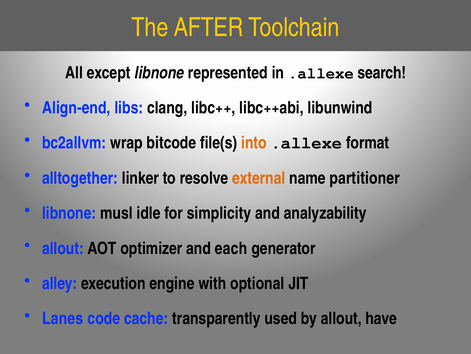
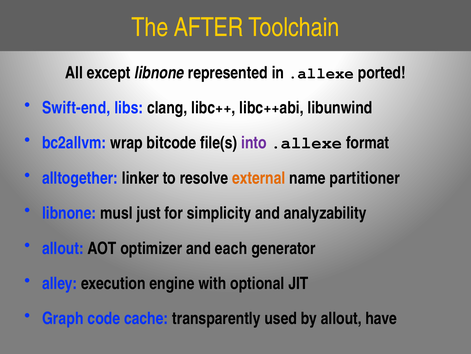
search: search -> ported (382, 73)
Align-end: Align-end -> Swift-end (76, 108)
into colour: orange -> purple (254, 143)
idle: idle -> just (149, 213)
Lanes: Lanes -> Graph (63, 318)
